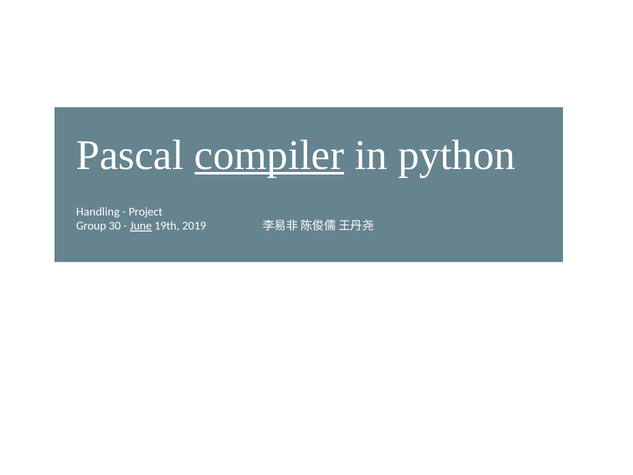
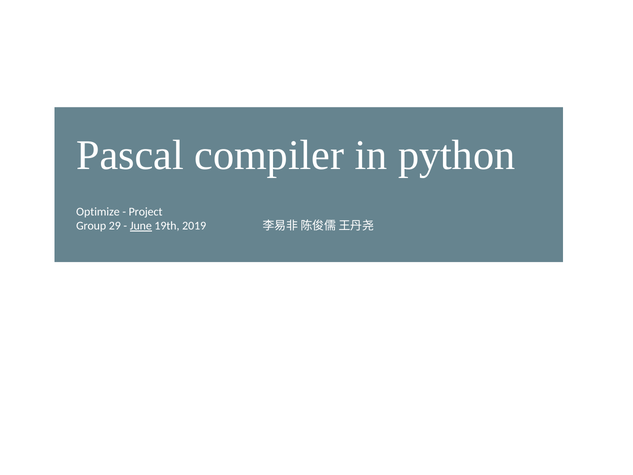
compiler underline: present -> none (269, 155)
Handling: Handling -> Optimize (98, 212)
30: 30 -> 29 (115, 226)
